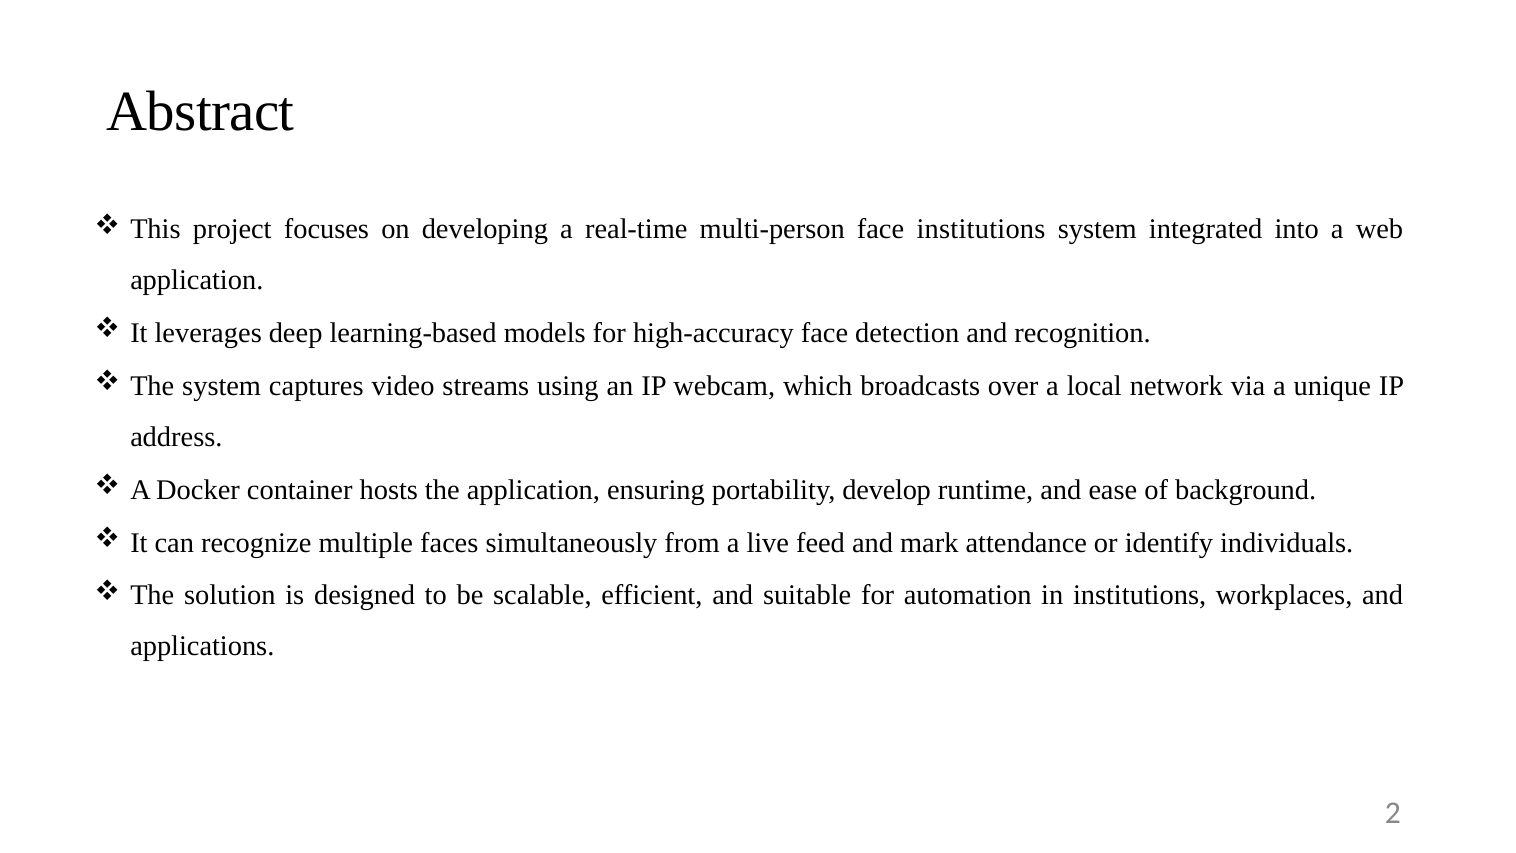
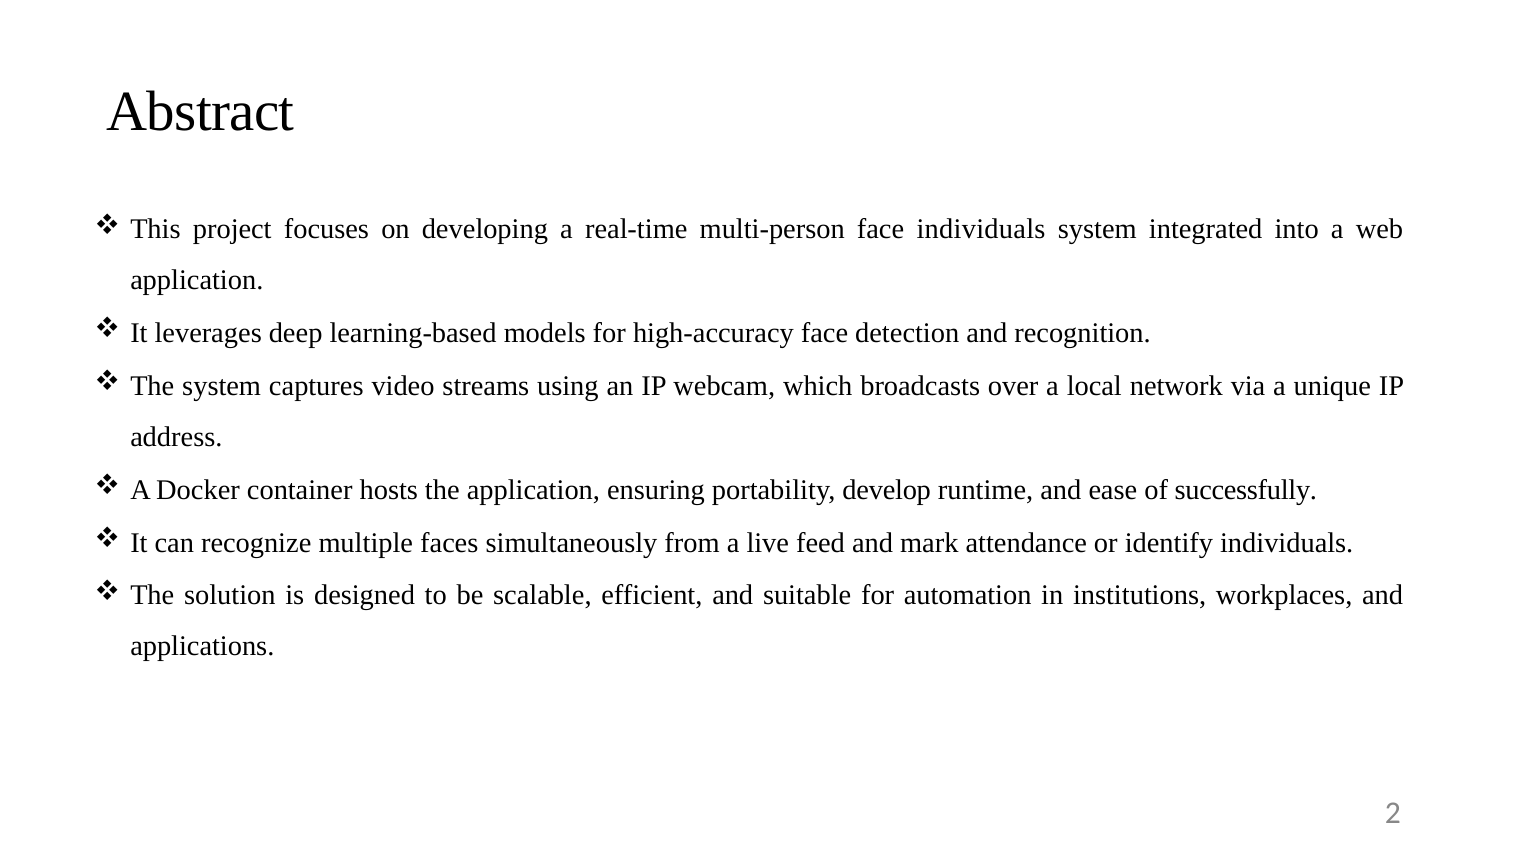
face institutions: institutions -> individuals (981, 229)
background: background -> successfully (1246, 490)
